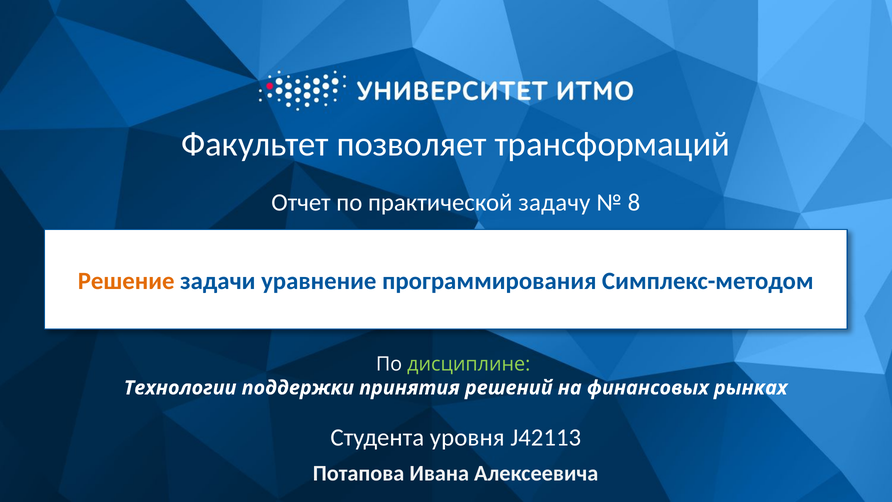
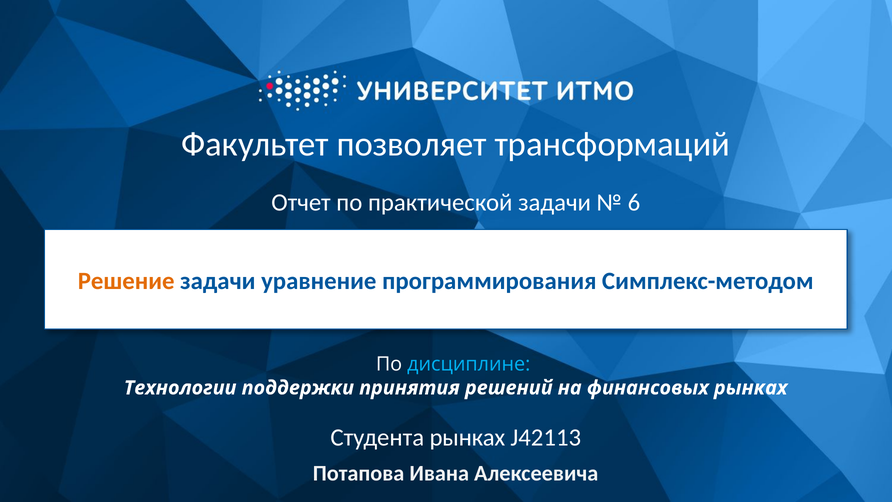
практической задачу: задачу -> задачи (555, 202)
8: 8 -> 6 (634, 202)
дисциплине colour: light green -> light blue (469, 364)
Студента уровня: уровня -> рынках (467, 437)
